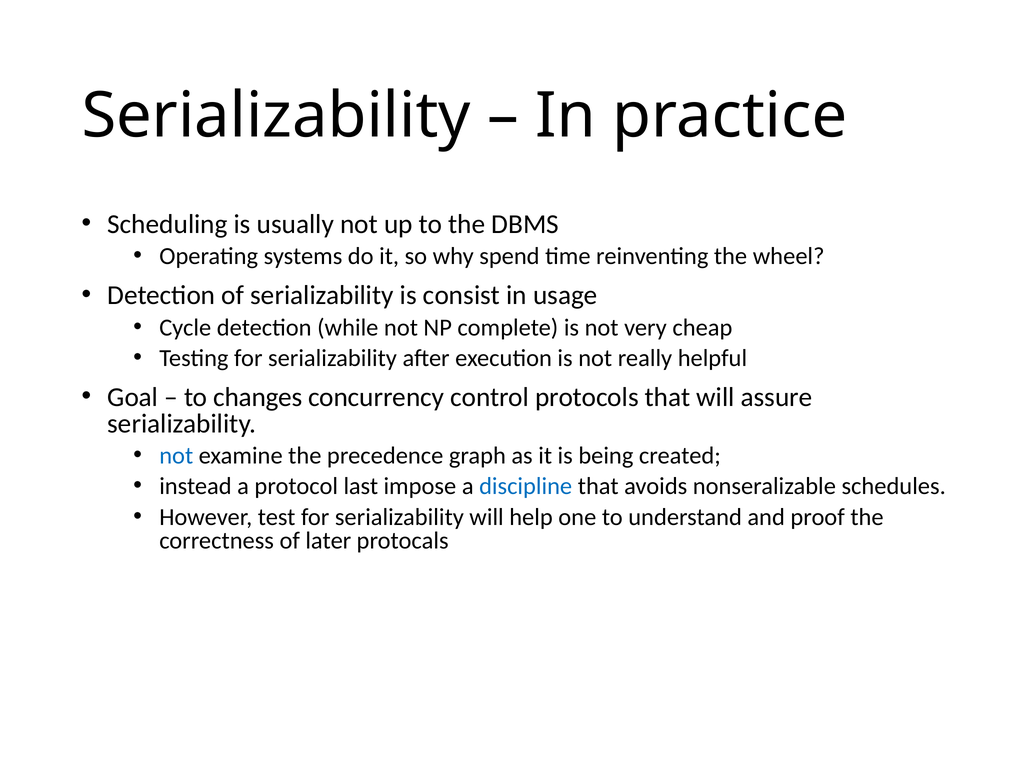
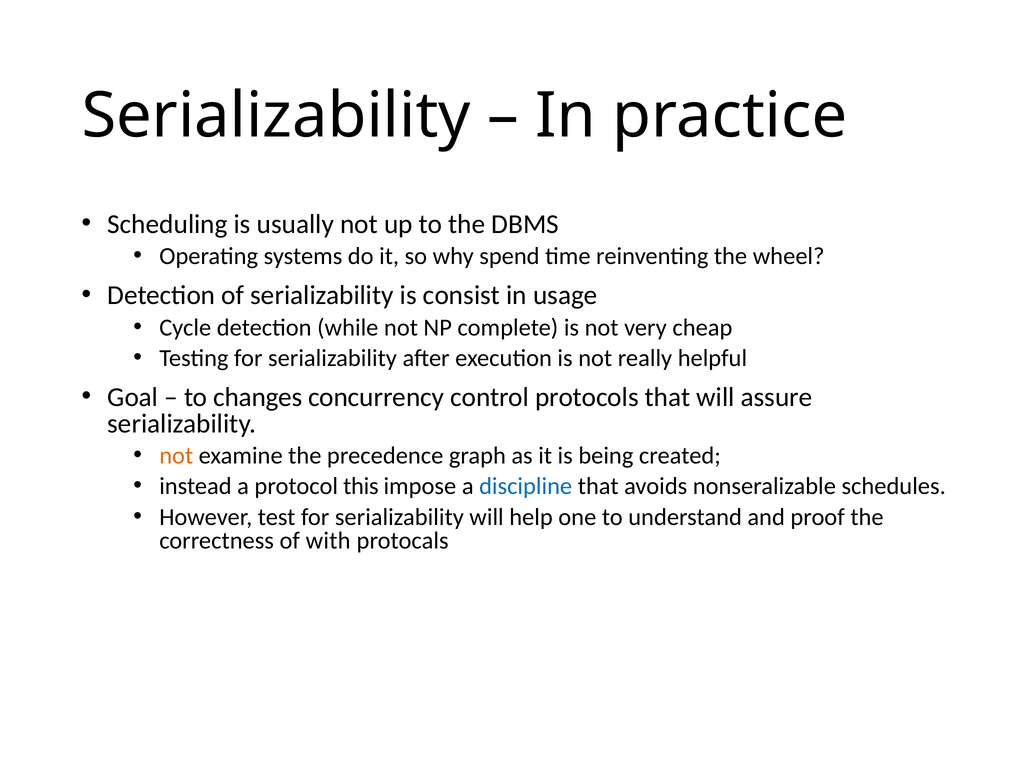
not colour: blue -> orange (176, 456)
last: last -> this (361, 486)
later: later -> with (328, 540)
